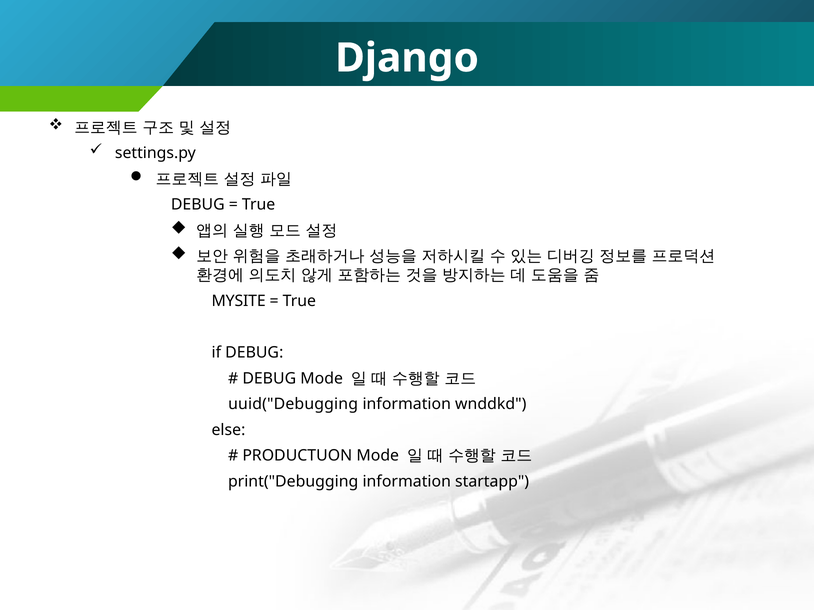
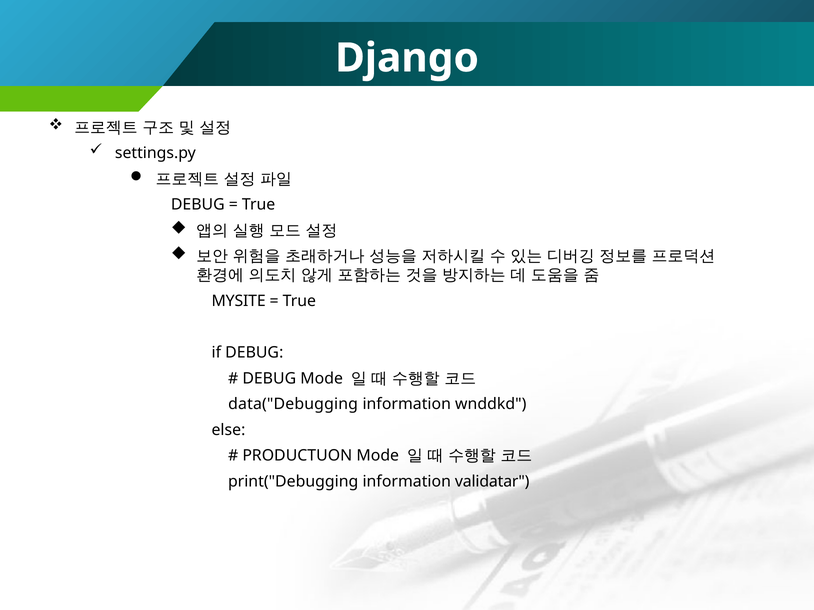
uuid("Debugging: uuid("Debugging -> data("Debugging (293, 404)
startapp: startapp -> validatar (492, 482)
